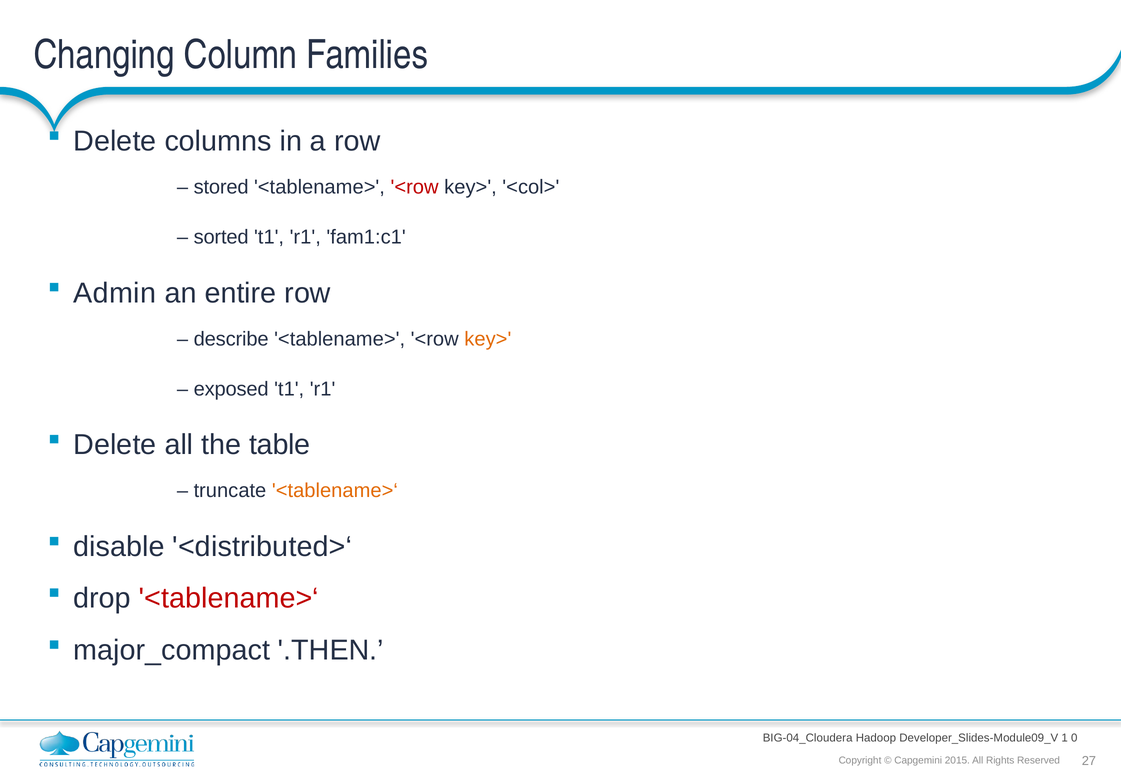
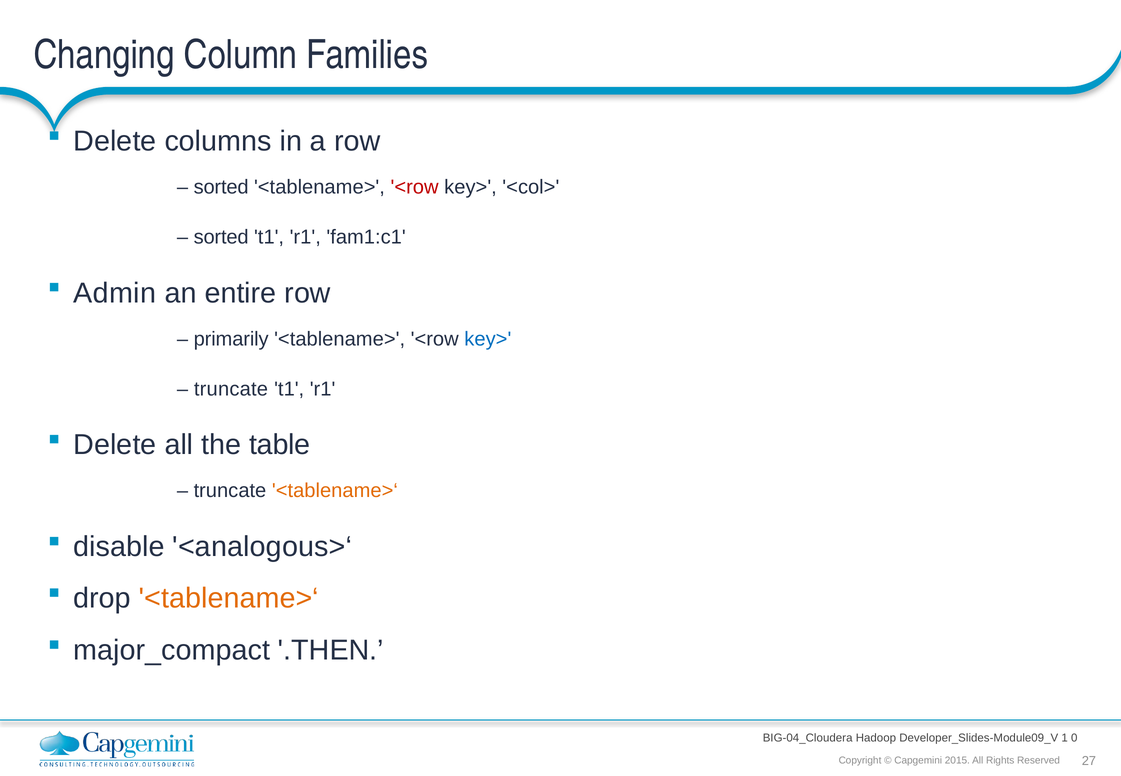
stored: stored -> sorted (221, 187)
describe: describe -> primarily (231, 339)
key> colour: orange -> blue (488, 339)
exposed: exposed -> truncate (231, 389)
<distributed>‘: <distributed>‘ -> <analogous>‘ (262, 547)
<tablename>‘ colour: red -> orange (229, 598)
